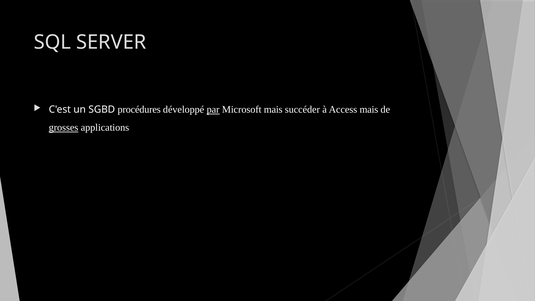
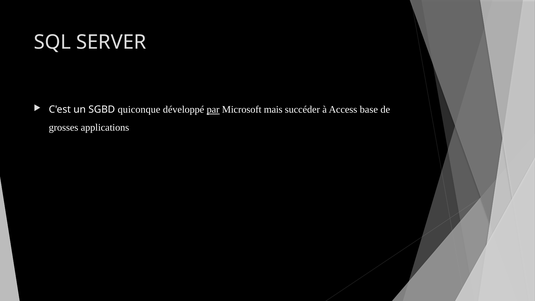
procédures: procédures -> quiconque (139, 110)
Access mais: mais -> base (369, 110)
grosses underline: present -> none (64, 128)
